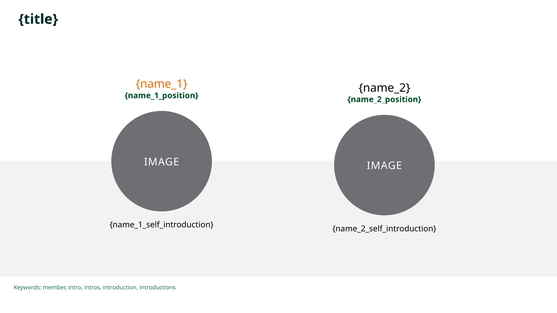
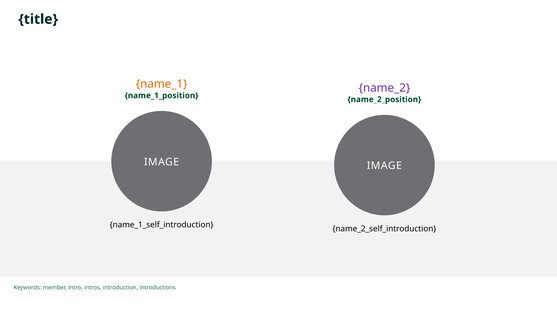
name_2 colour: black -> purple (384, 88)
